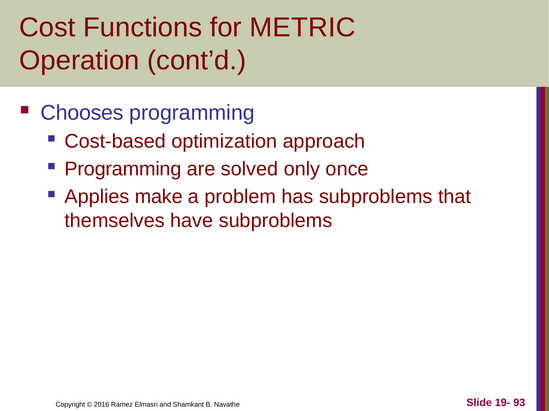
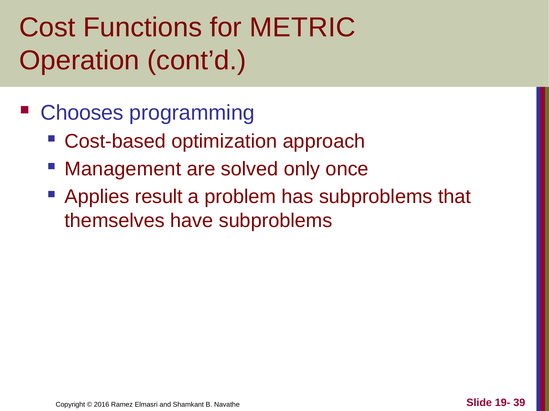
Programming: Programming -> Management (123, 169)
make: make -> result (159, 197)
93: 93 -> 39 (519, 403)
